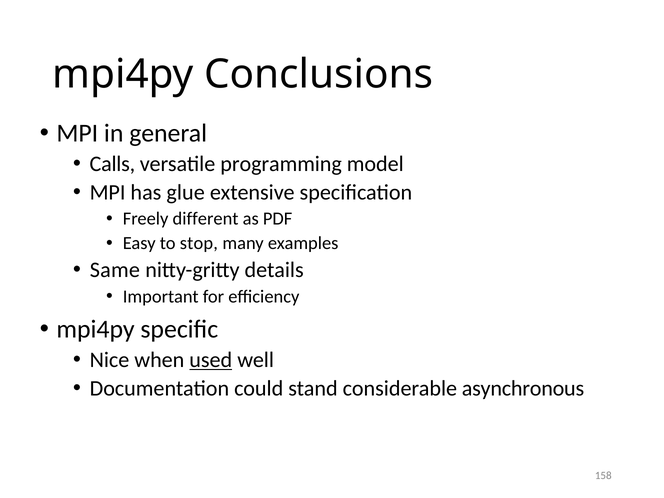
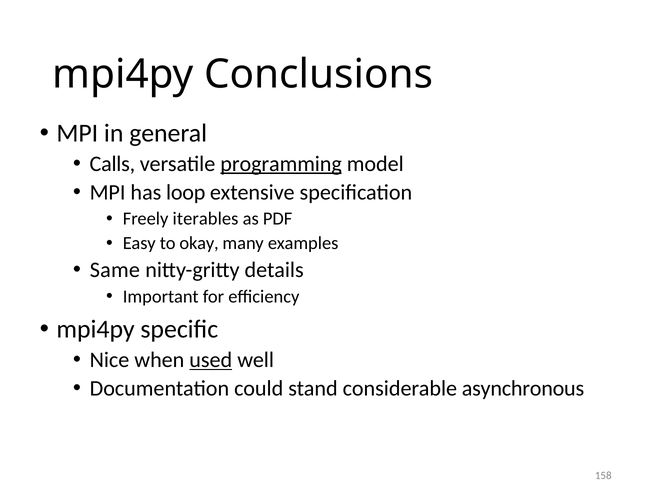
programming underline: none -> present (281, 164)
glue: glue -> loop (186, 192)
different: different -> iterables (206, 219)
stop: stop -> okay (199, 243)
